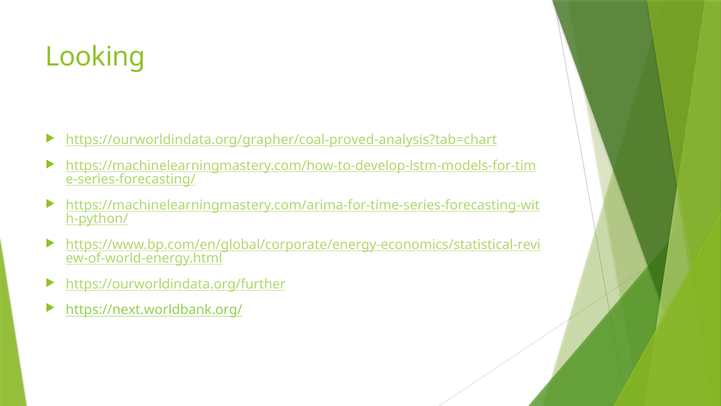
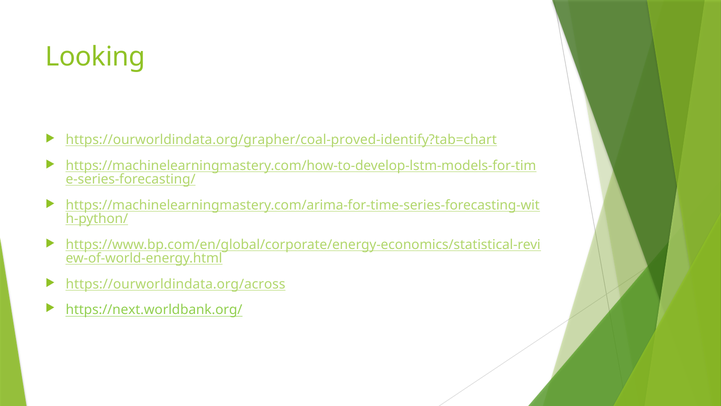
https://ourworldindata.org/grapher/coal-proved-analysis?tab=chart: https://ourworldindata.org/grapher/coal-proved-analysis?tab=chart -> https://ourworldindata.org/grapher/coal-proved-identify?tab=chart (281, 140)
https://ourworldindata.org/further: https://ourworldindata.org/further -> https://ourworldindata.org/across (176, 284)
